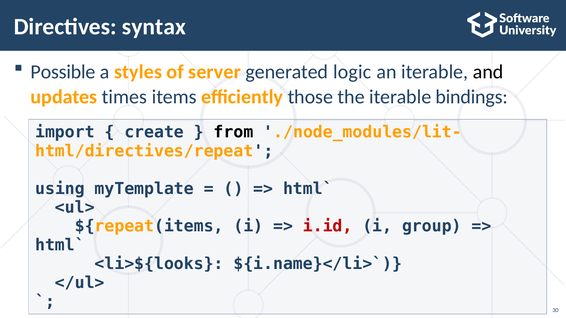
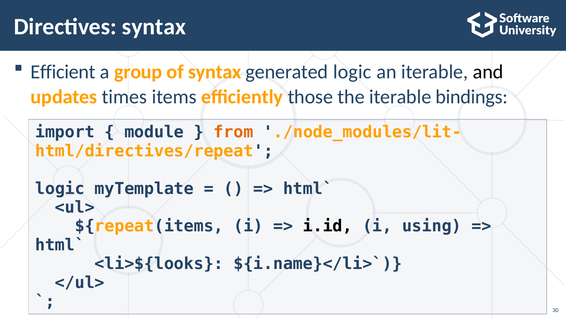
Possible: Possible -> Efficient (63, 72)
styles: styles -> group (138, 72)
of server: server -> syntax (215, 72)
create: create -> module (154, 132)
from colour: black -> orange (233, 132)
using: using -> logic (60, 189)
i.id colour: red -> black (328, 226)
group: group -> using (432, 226)
